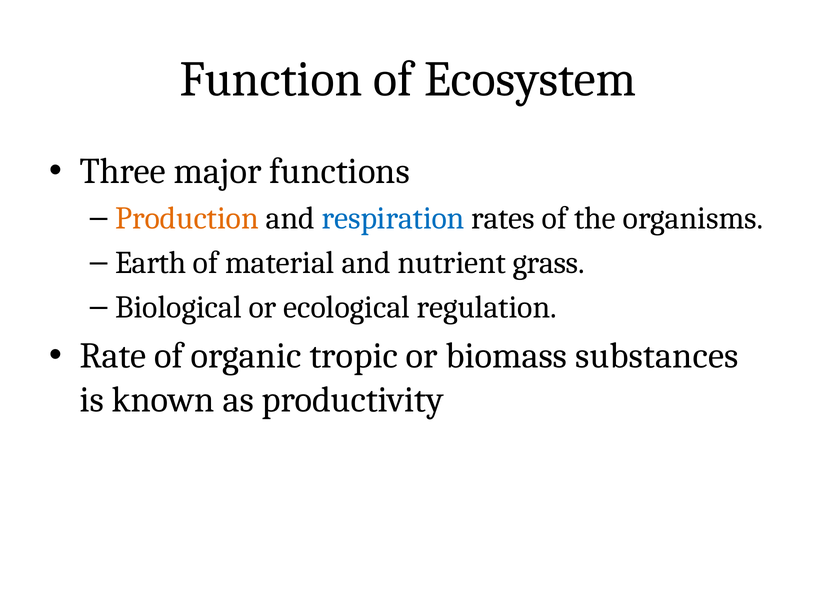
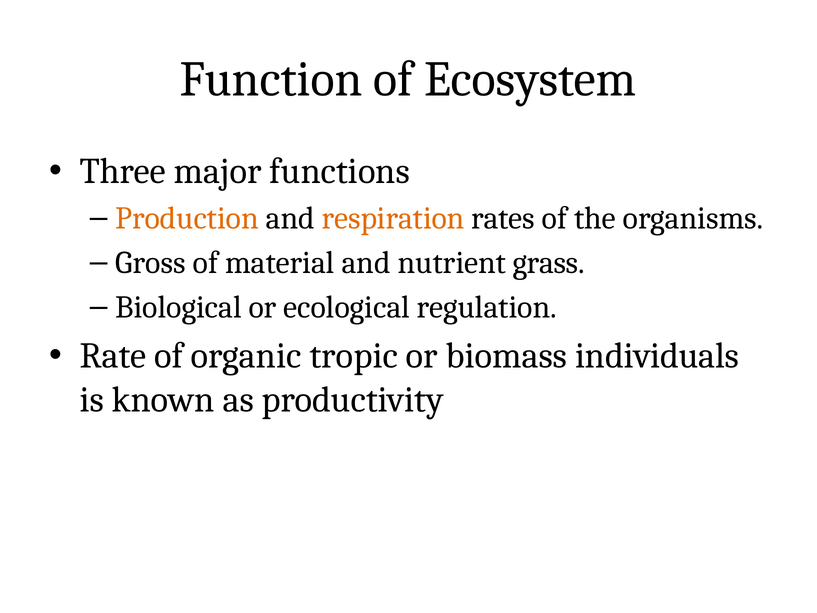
respiration colour: blue -> orange (393, 218)
Earth: Earth -> Gross (151, 263)
substances: substances -> individuals (657, 356)
